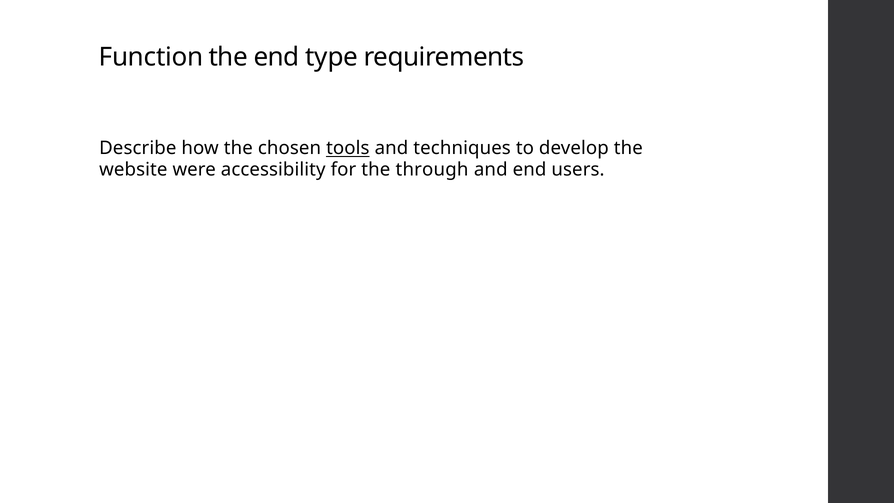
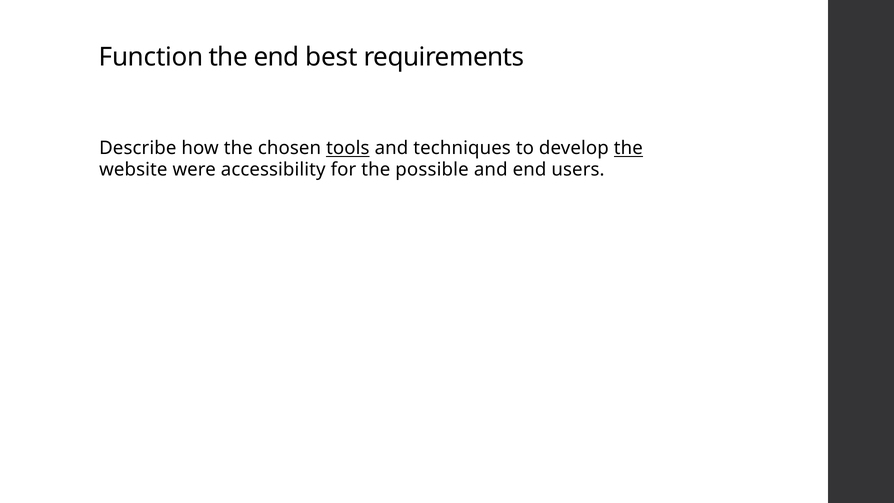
type: type -> best (332, 57)
the underline: none -> present (628, 148)
through: through -> possible (432, 170)
